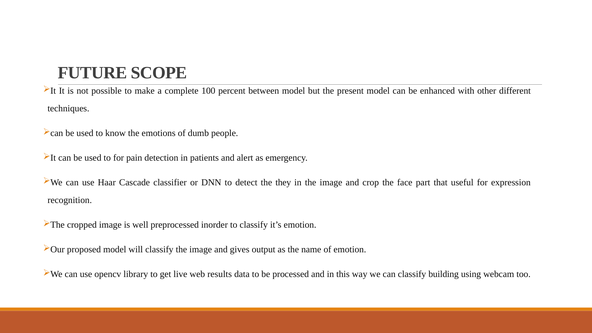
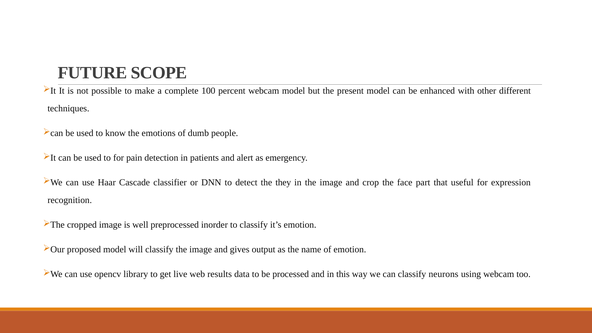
percent between: between -> webcam (264, 91)
building: building -> neurons (444, 274)
